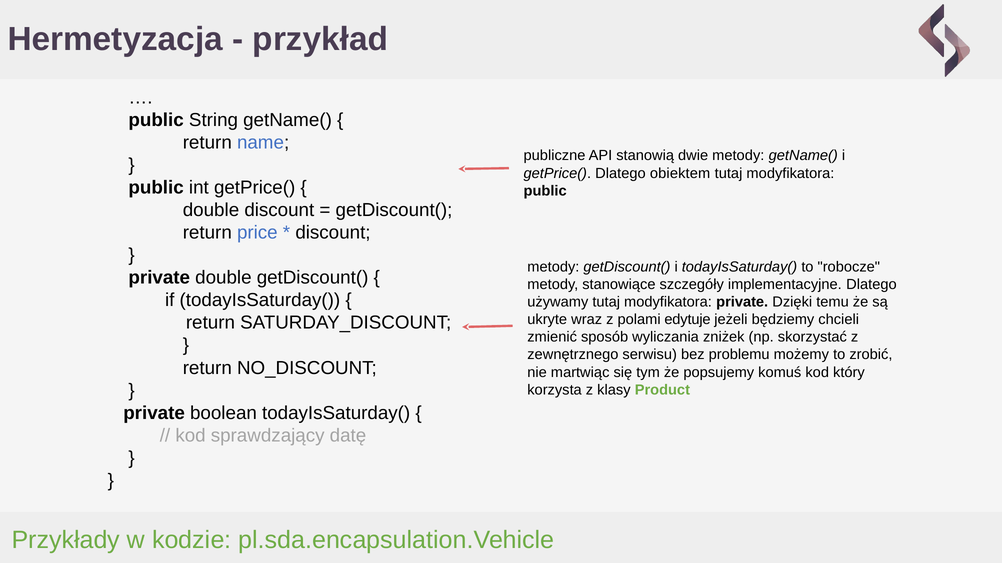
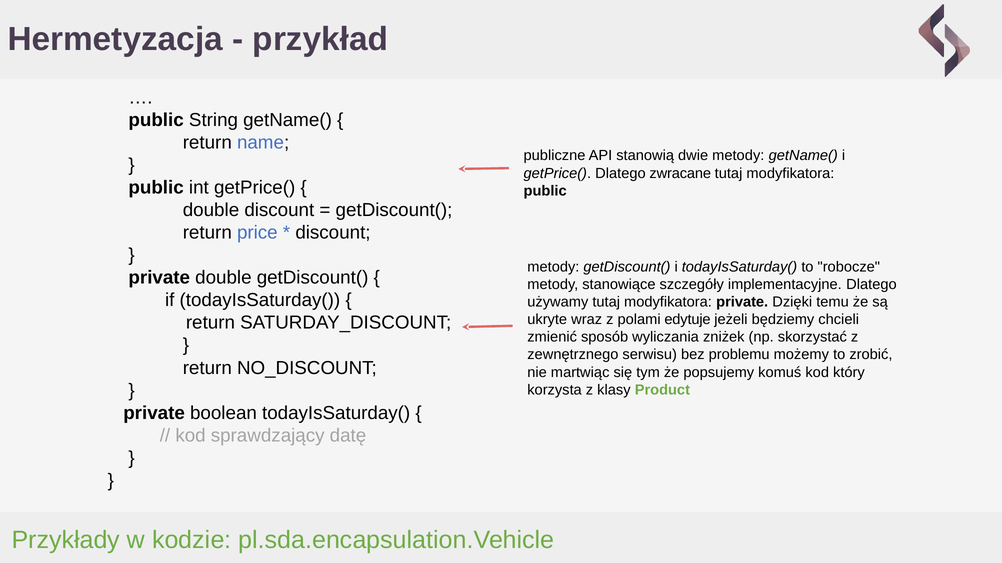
obiektem: obiektem -> zwracane (680, 173)
